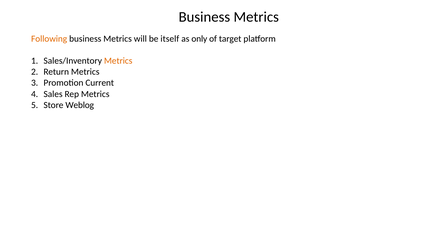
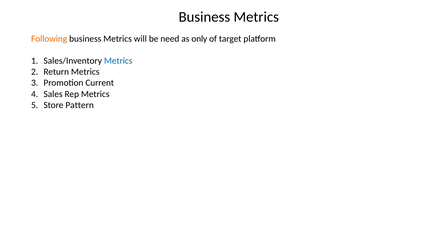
itself: itself -> need (170, 39)
Metrics colour: orange -> blue (118, 61)
Weblog: Weblog -> Pattern (80, 105)
